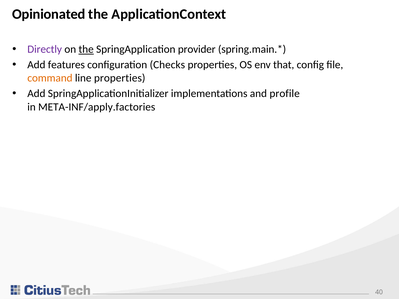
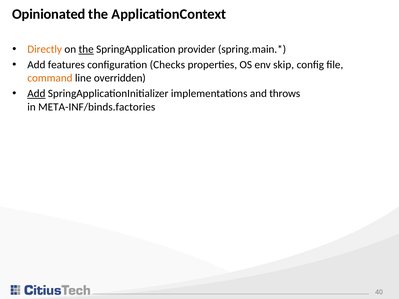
Directly colour: purple -> orange (45, 49)
that: that -> skip (284, 65)
line properties: properties -> overridden (120, 78)
Add underline: none -> present (36, 94)
profile: profile -> throws (285, 94)
META-INF/apply.factories: META-INF/apply.factories -> META-INF/binds.factories (97, 107)
